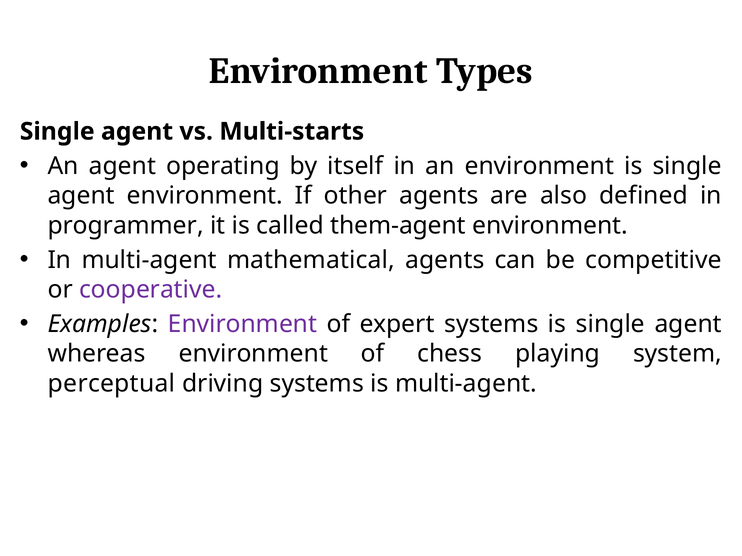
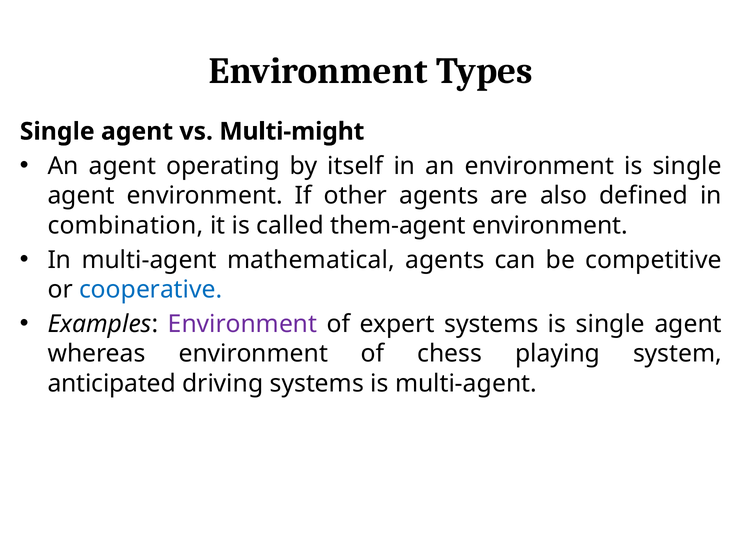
Multi-starts: Multi-starts -> Multi-might (292, 132)
programmer: programmer -> combination (125, 226)
cooperative colour: purple -> blue (151, 290)
perceptual: perceptual -> anticipated (112, 384)
